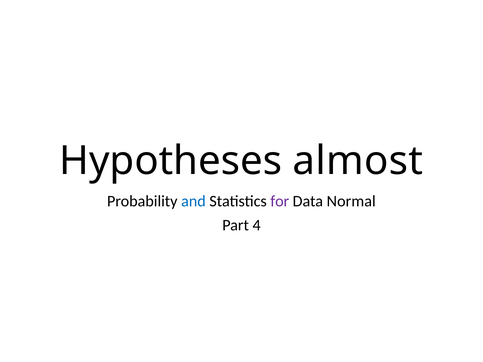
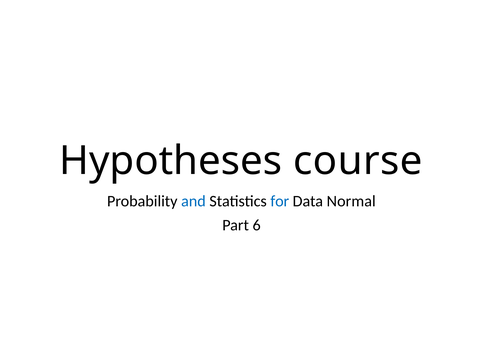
almost: almost -> course (358, 161)
for colour: purple -> blue (280, 201)
4: 4 -> 6 (257, 225)
